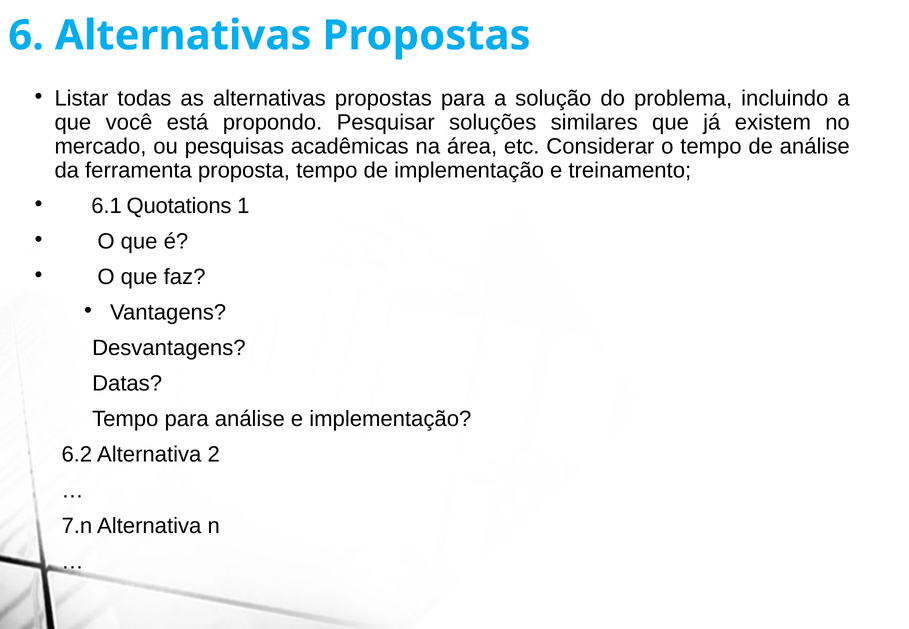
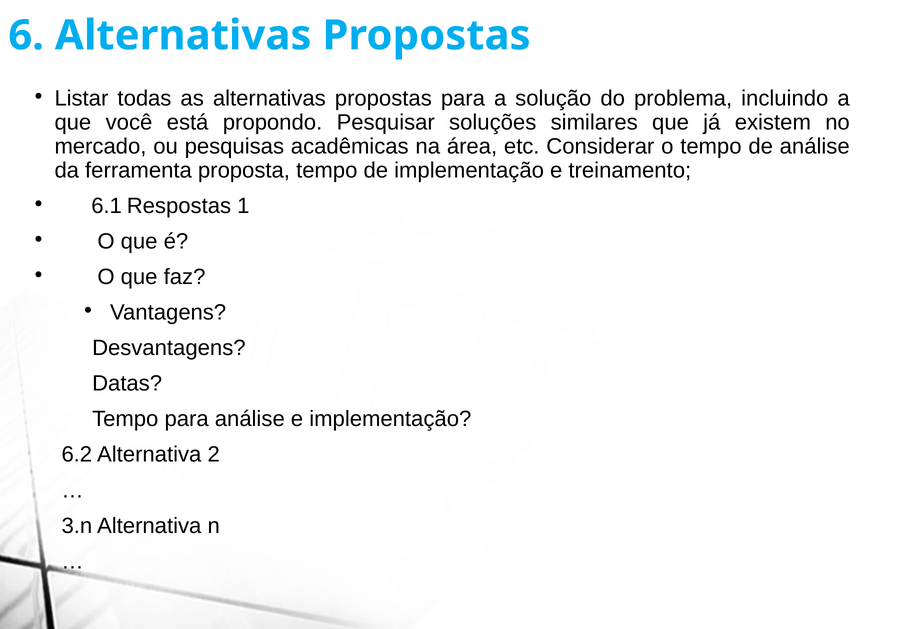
Quotations: Quotations -> Respostas (179, 206)
7.n: 7.n -> 3.n (77, 526)
